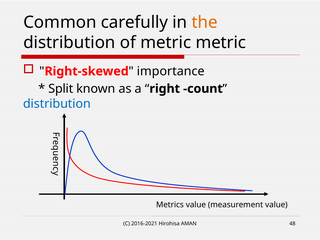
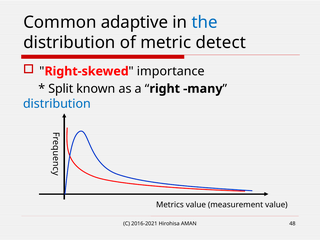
carefully: carefully -> adaptive (134, 22)
the colour: orange -> blue (205, 22)
metric metric: metric -> detect (221, 43)
count: count -> many (203, 89)
